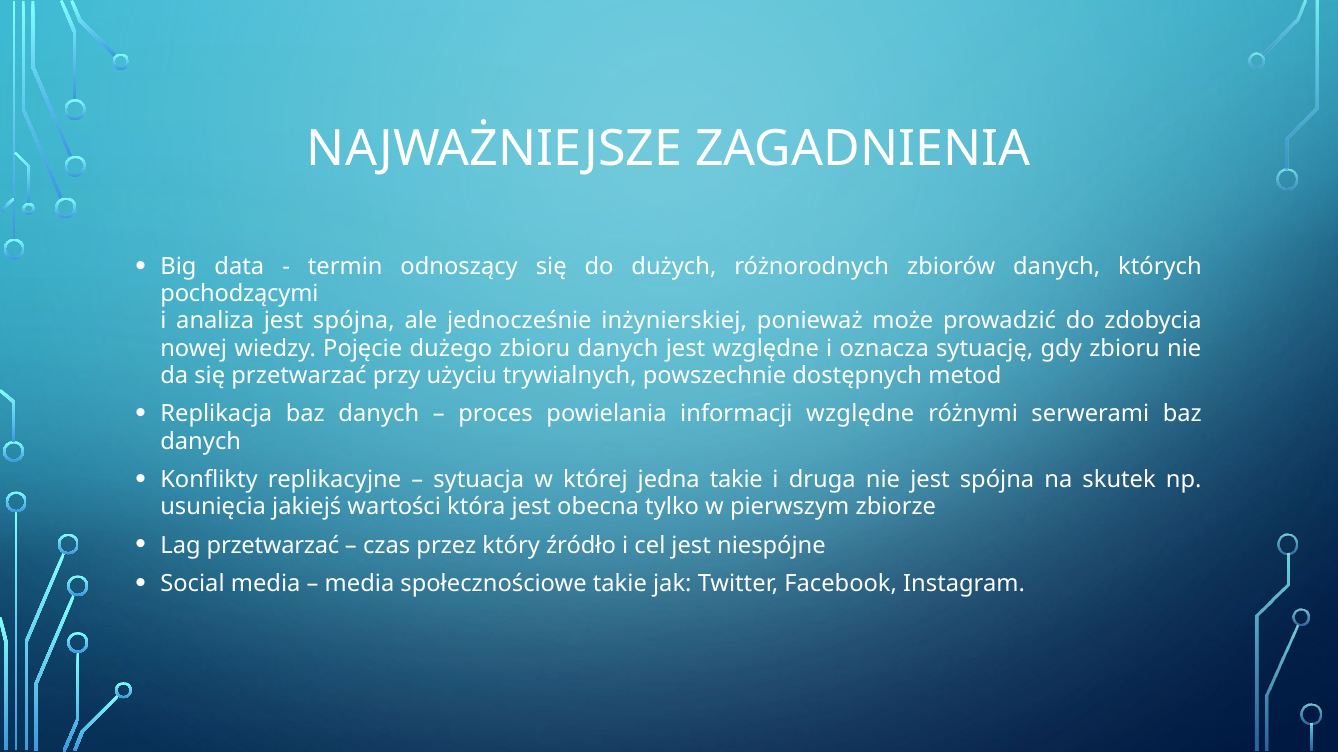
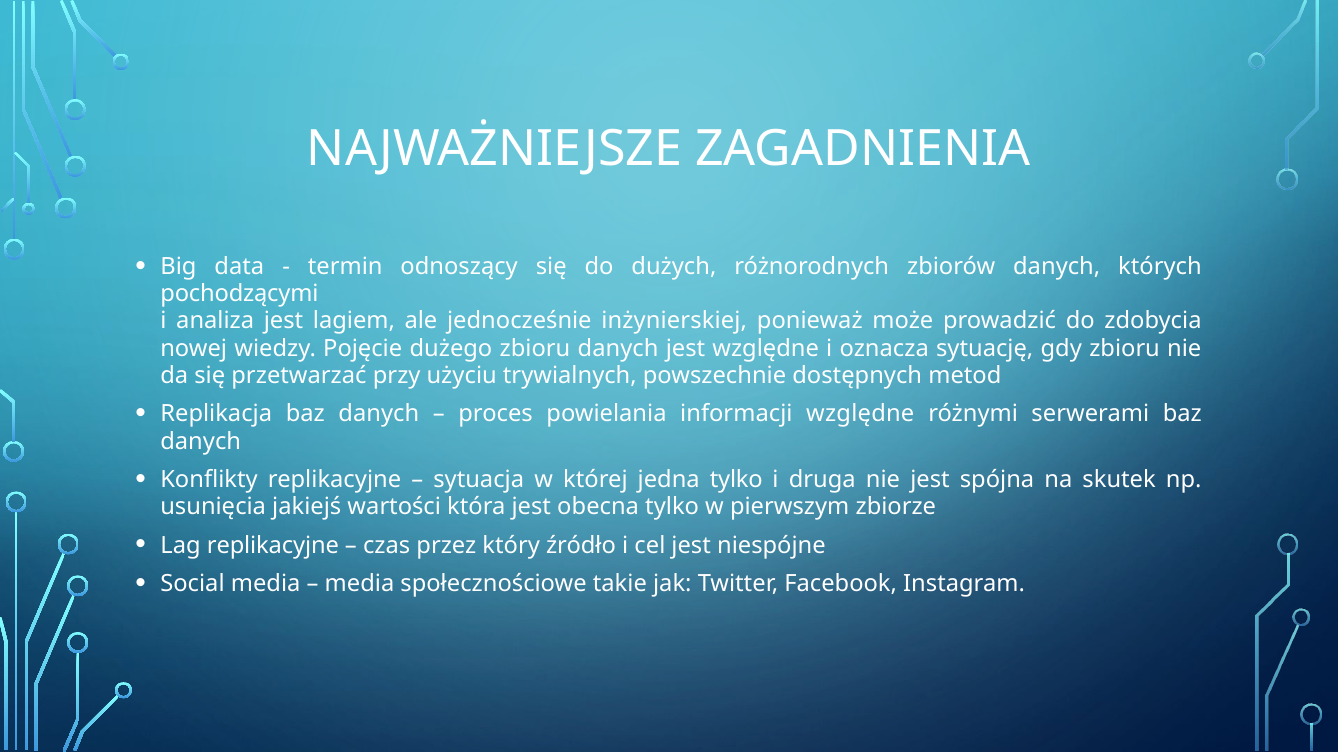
analiza jest spójna: spójna -> lagiem (354, 321)
jedna takie: takie -> tylko (736, 480)
Lag przetwarzać: przetwarzać -> replikacyjne (273, 546)
